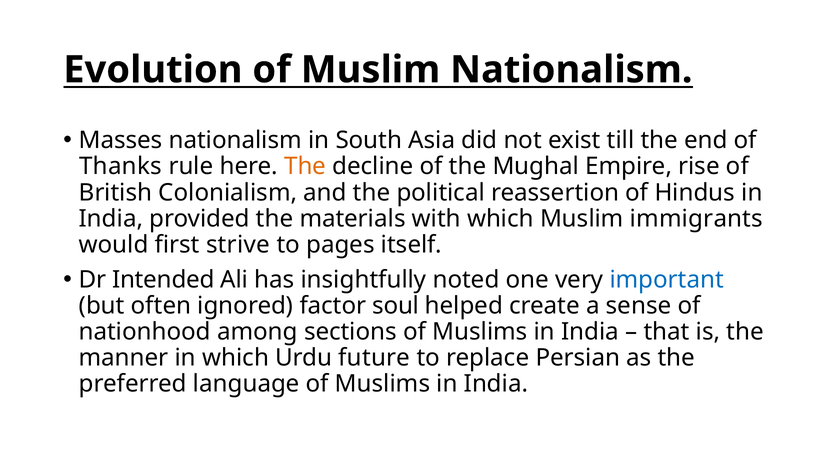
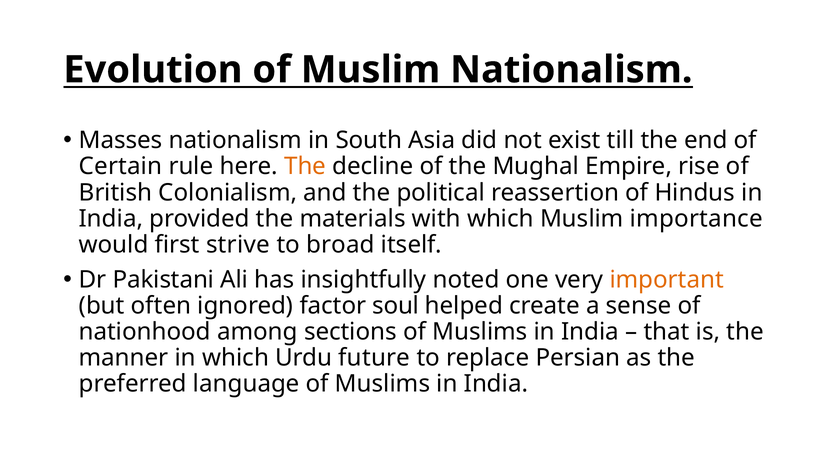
Thanks: Thanks -> Certain (121, 166)
immigrants: immigrants -> importance (696, 219)
pages: pages -> broad (340, 245)
Intended: Intended -> Pakistani (163, 279)
important colour: blue -> orange (667, 279)
